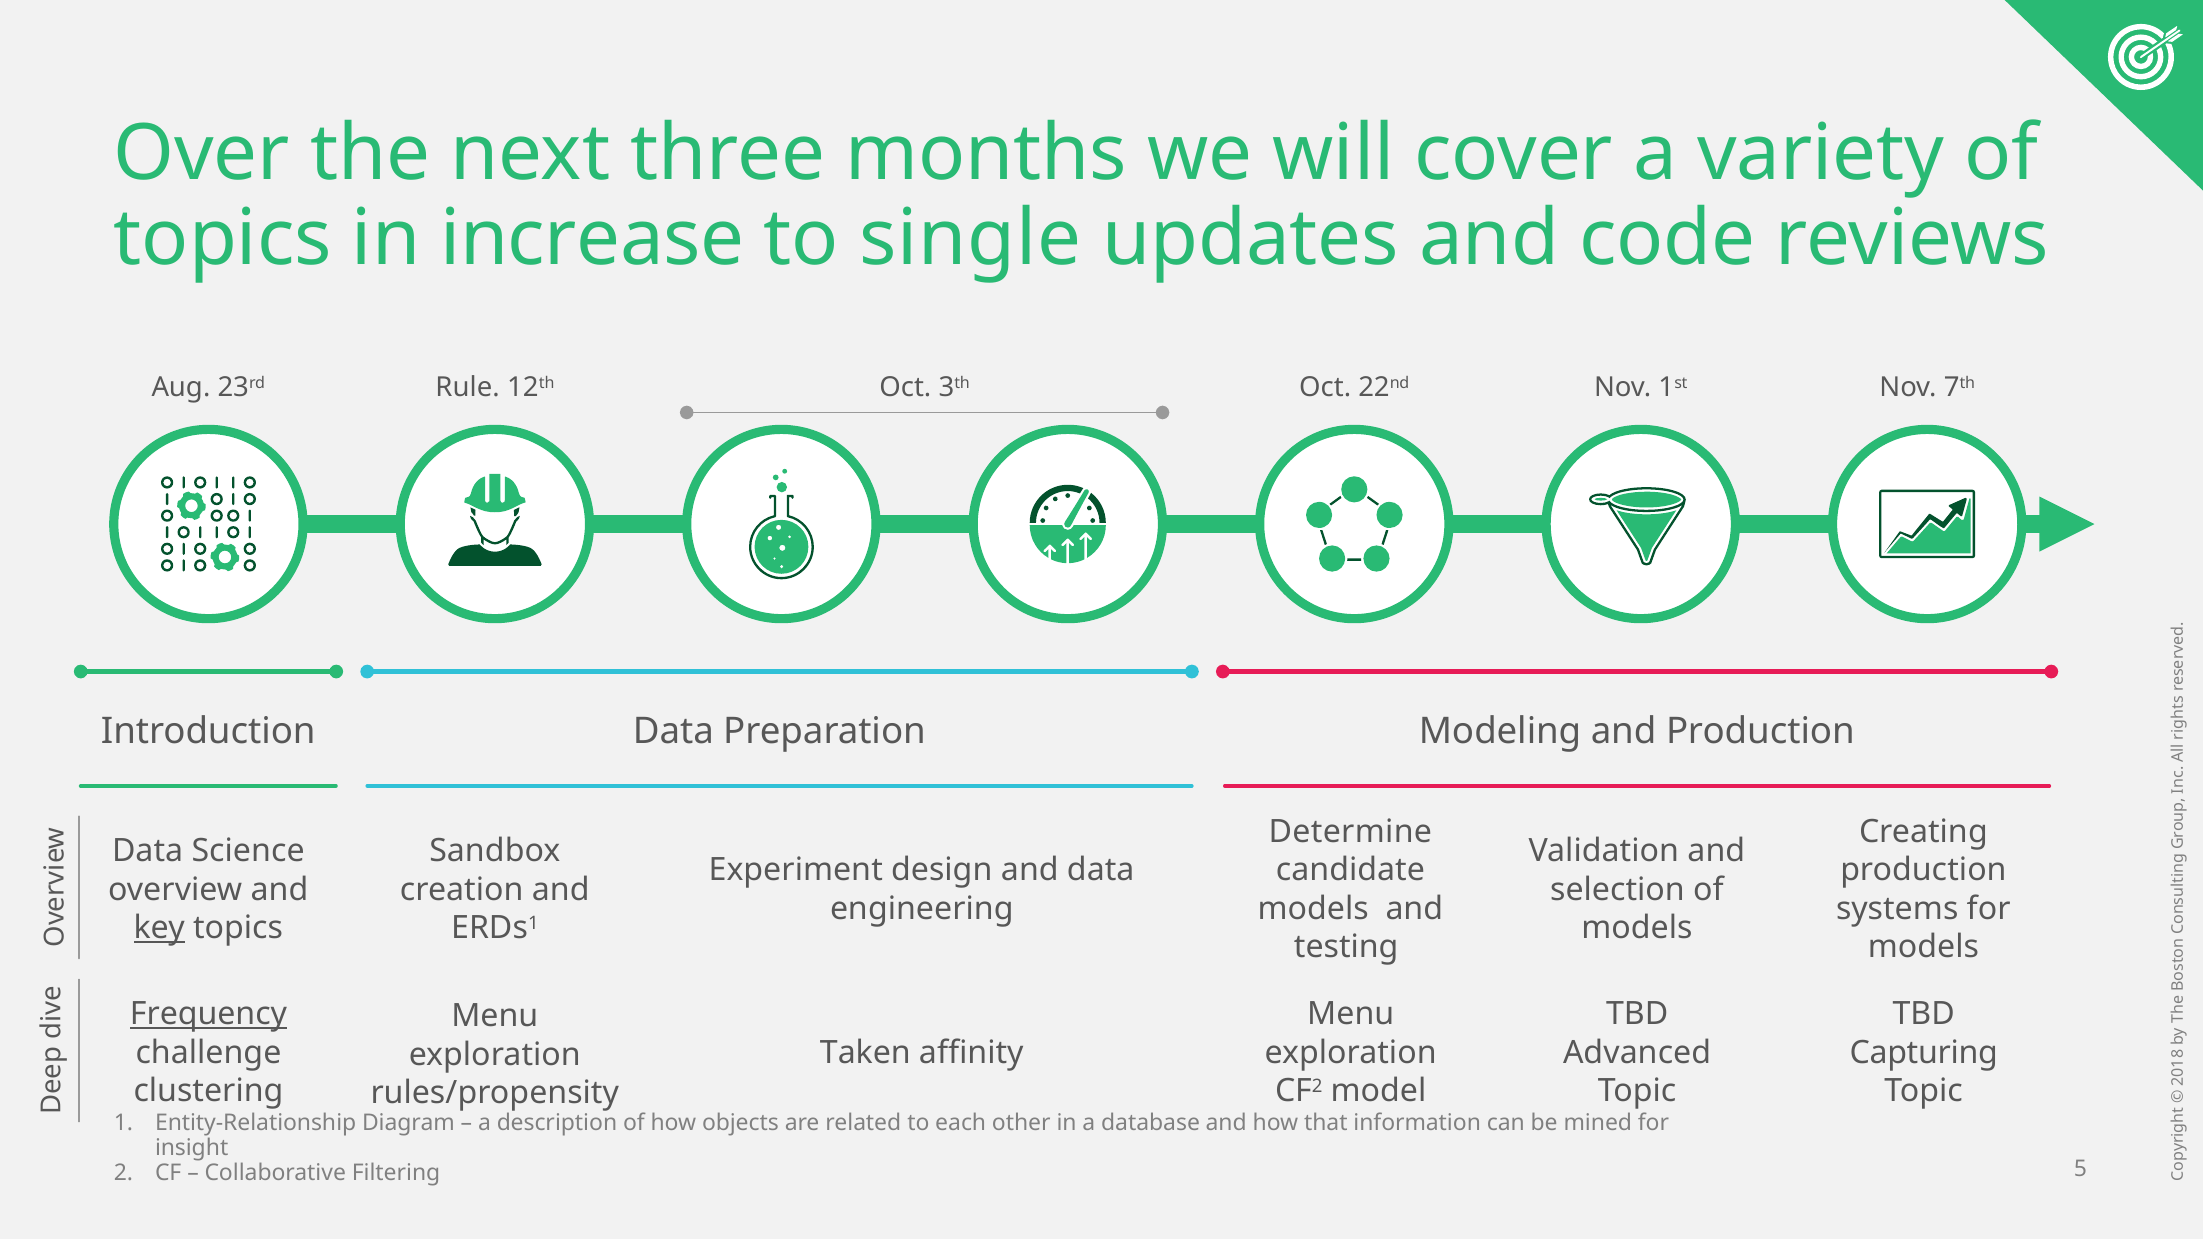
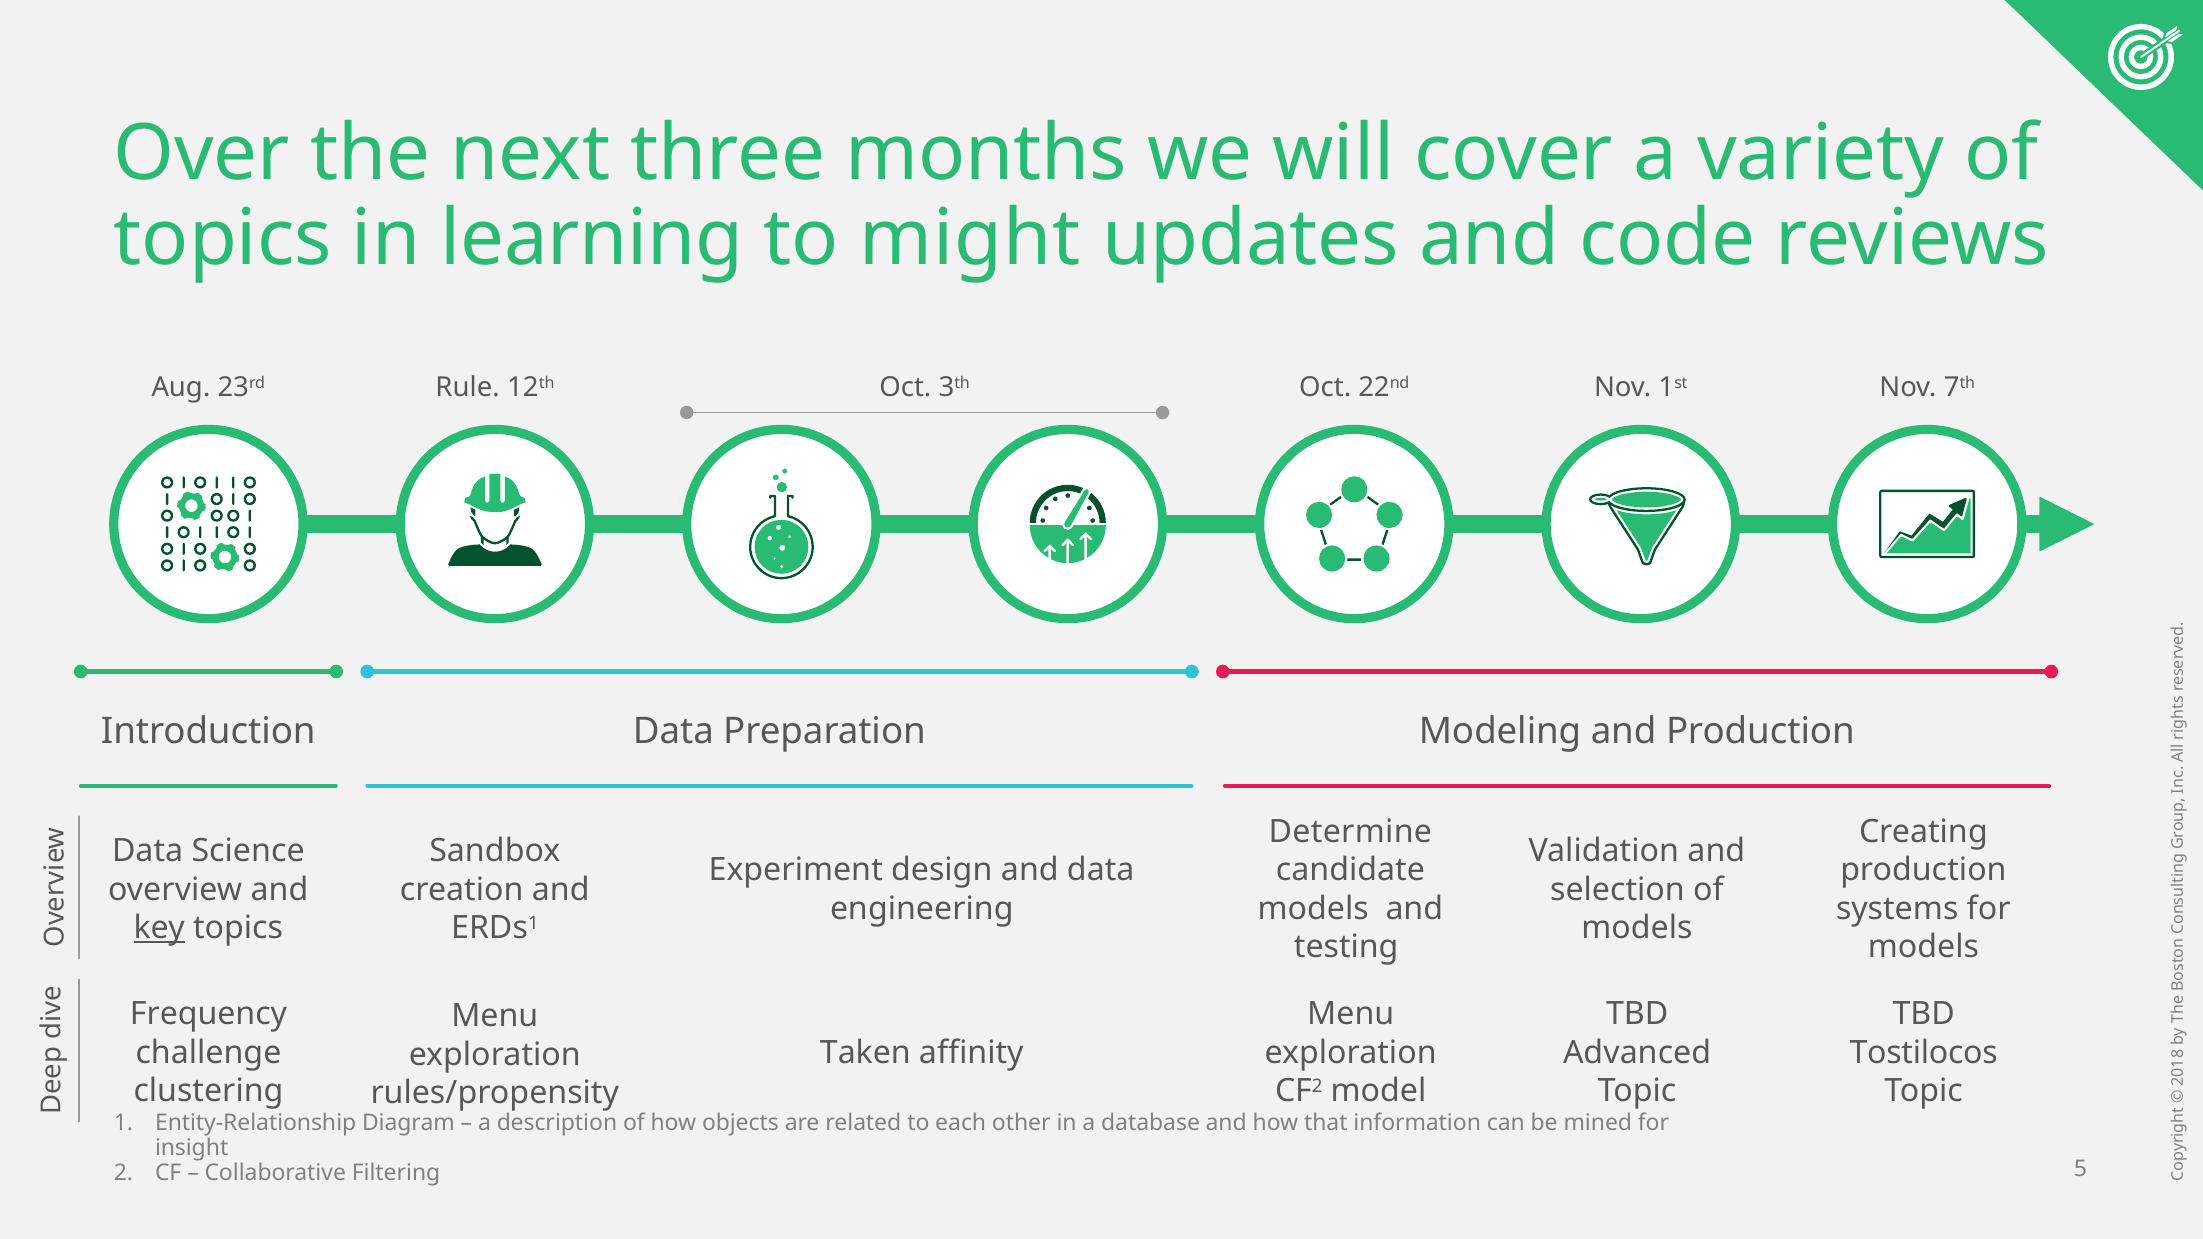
increase: increase -> learning (592, 238)
single: single -> might (970, 238)
Frequency underline: present -> none (209, 1014)
Capturing: Capturing -> Tostilocos (1924, 1053)
